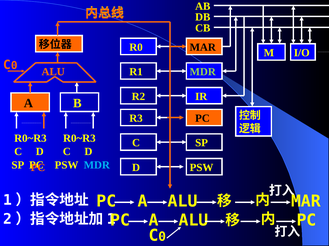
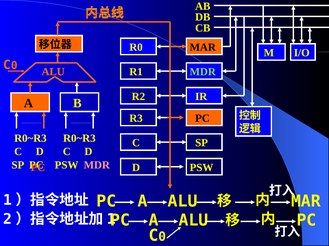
MDR colour: light blue -> pink (97, 165)
